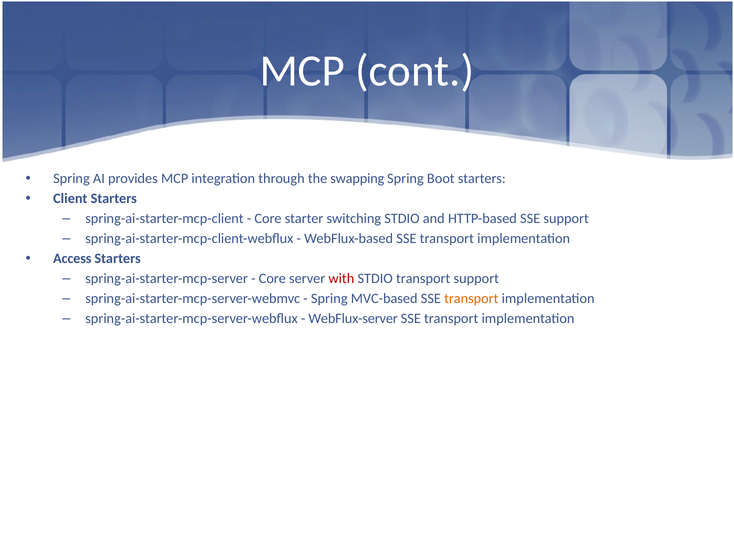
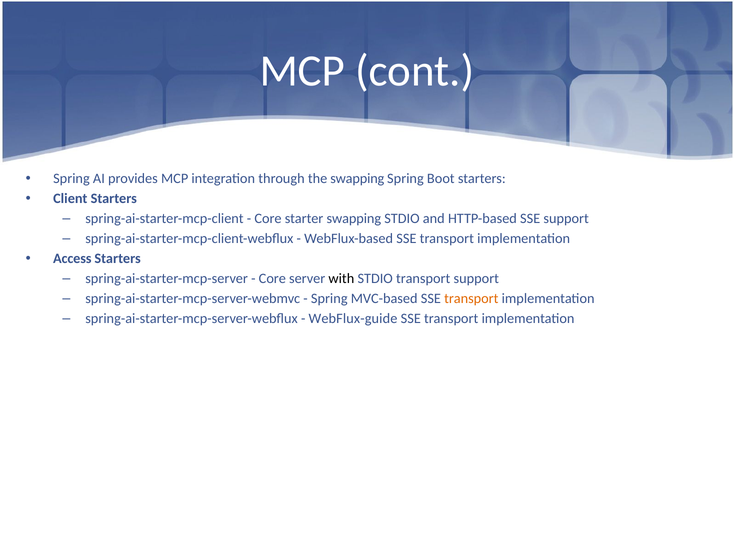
starter switching: switching -> swapping (354, 218)
with colour: red -> black (341, 278)
WebFlux-server: WebFlux-server -> WebFlux-guide (353, 318)
